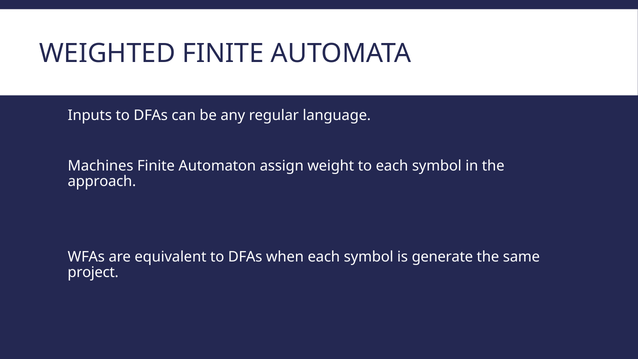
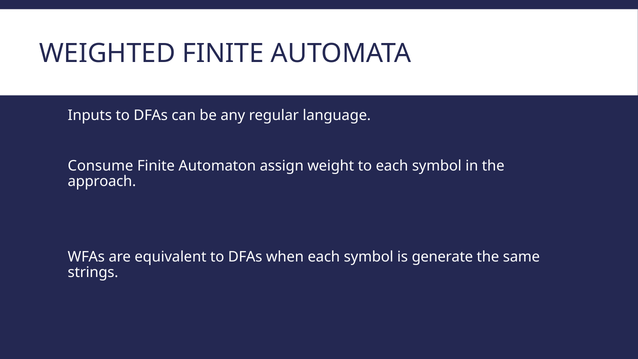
Machines: Machines -> Consume (101, 166)
project: project -> strings (93, 272)
